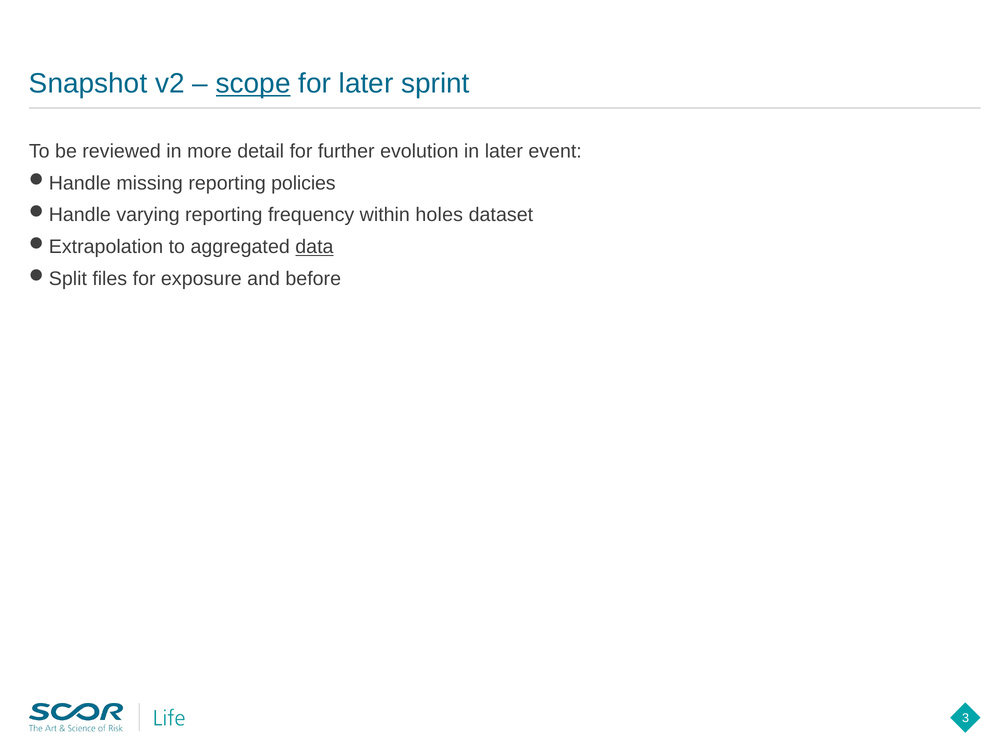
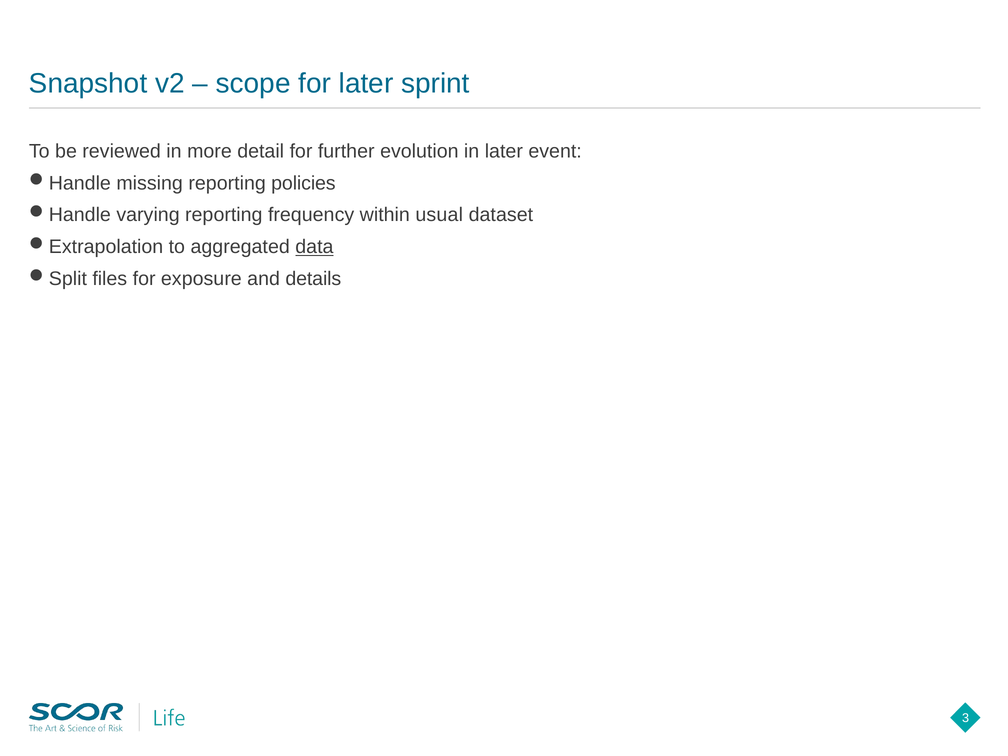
scope underline: present -> none (253, 84)
holes: holes -> usual (439, 215)
before: before -> details (313, 279)
